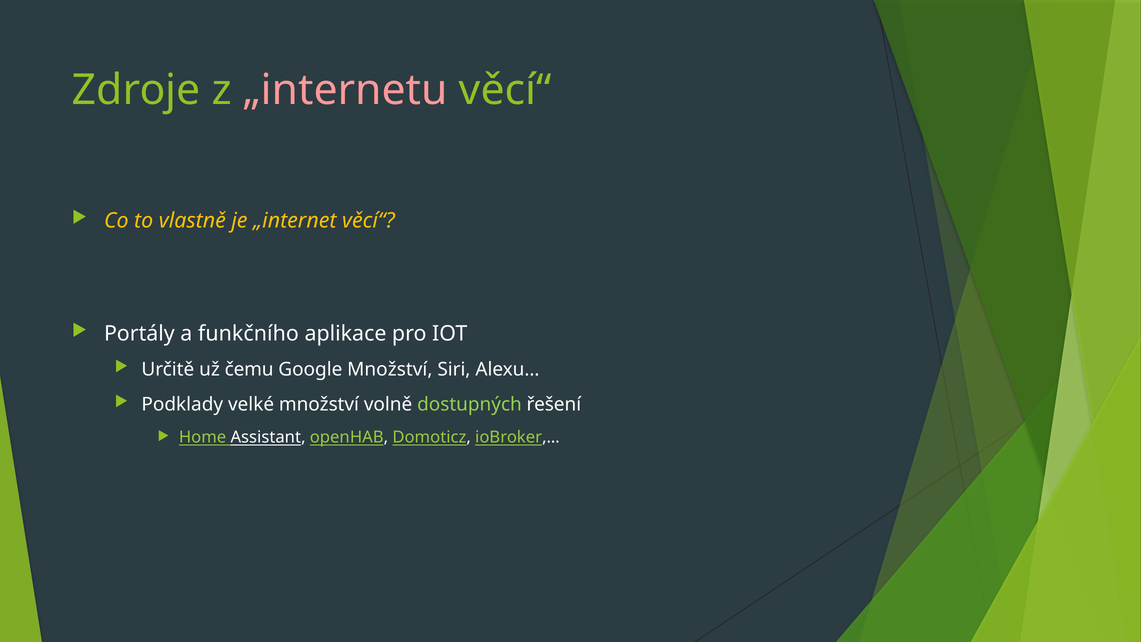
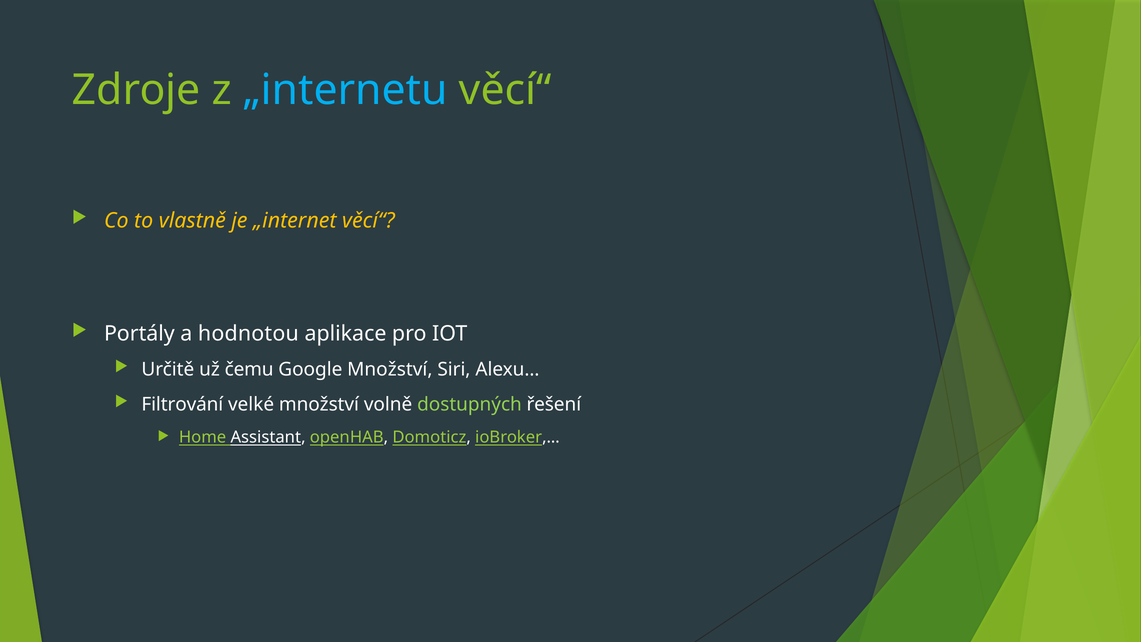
„internetu colour: pink -> light blue (345, 90)
funkčního: funkčního -> hodnotou (248, 334)
Podklady: Podklady -> Filtrování (182, 404)
